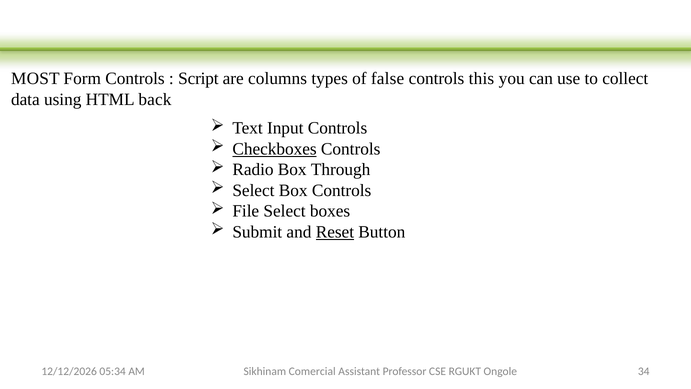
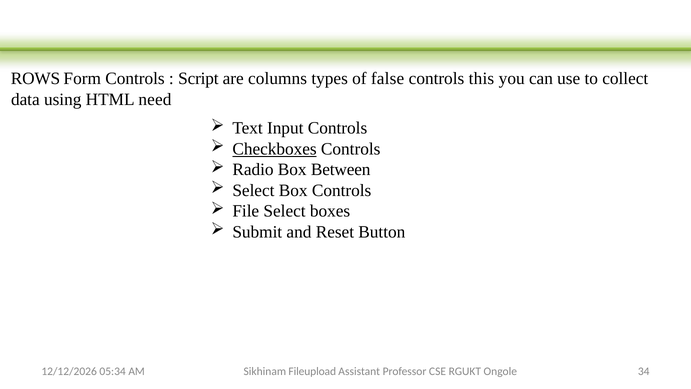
MOST: MOST -> ROWS (36, 79)
back: back -> need (155, 99)
Through: Through -> Between (341, 170)
Reset underline: present -> none (335, 232)
Comercial: Comercial -> Fileupload (312, 371)
